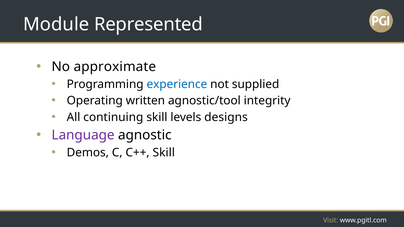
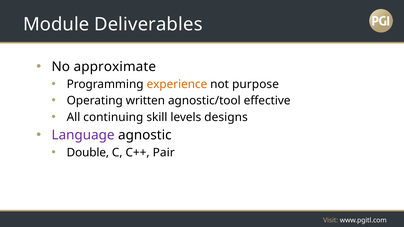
Represented: Represented -> Deliverables (148, 24)
experience colour: blue -> orange (177, 84)
supplied: supplied -> purpose (256, 84)
integrity: integrity -> effective (267, 101)
Demos: Demos -> Double (88, 153)
C++ Skill: Skill -> Pair (164, 153)
